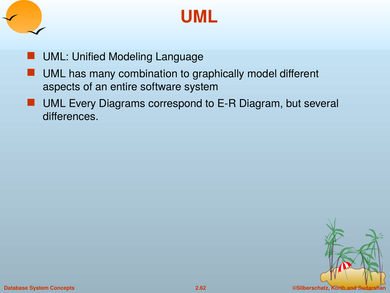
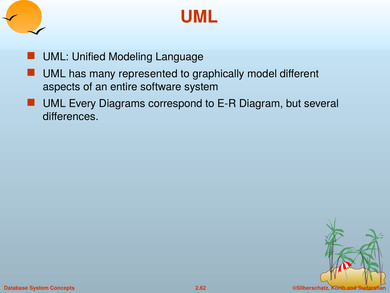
combination: combination -> represented (148, 74)
